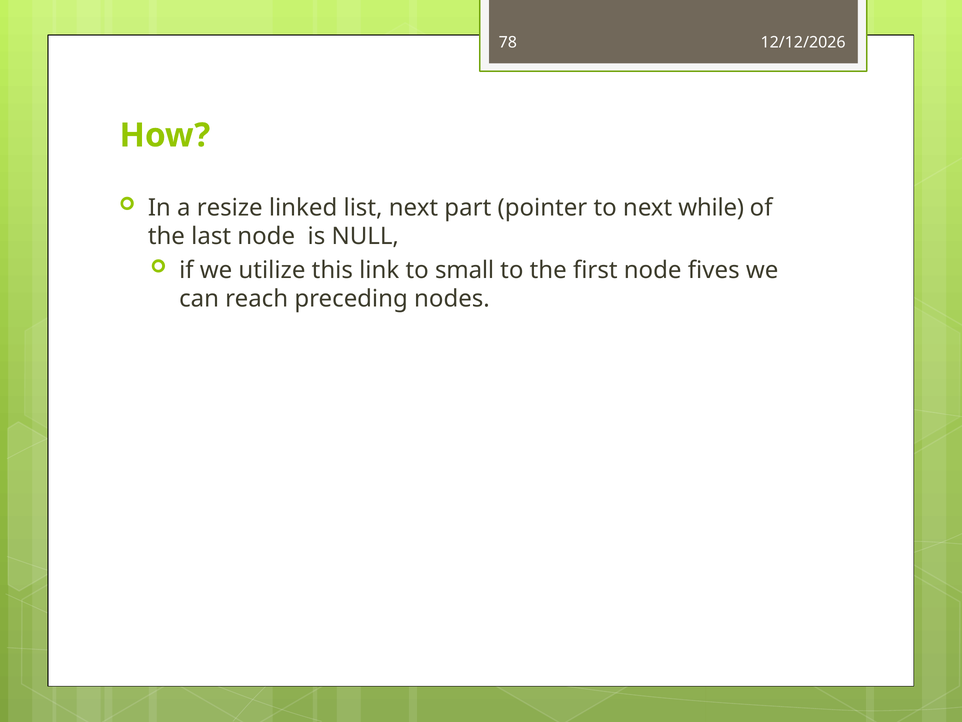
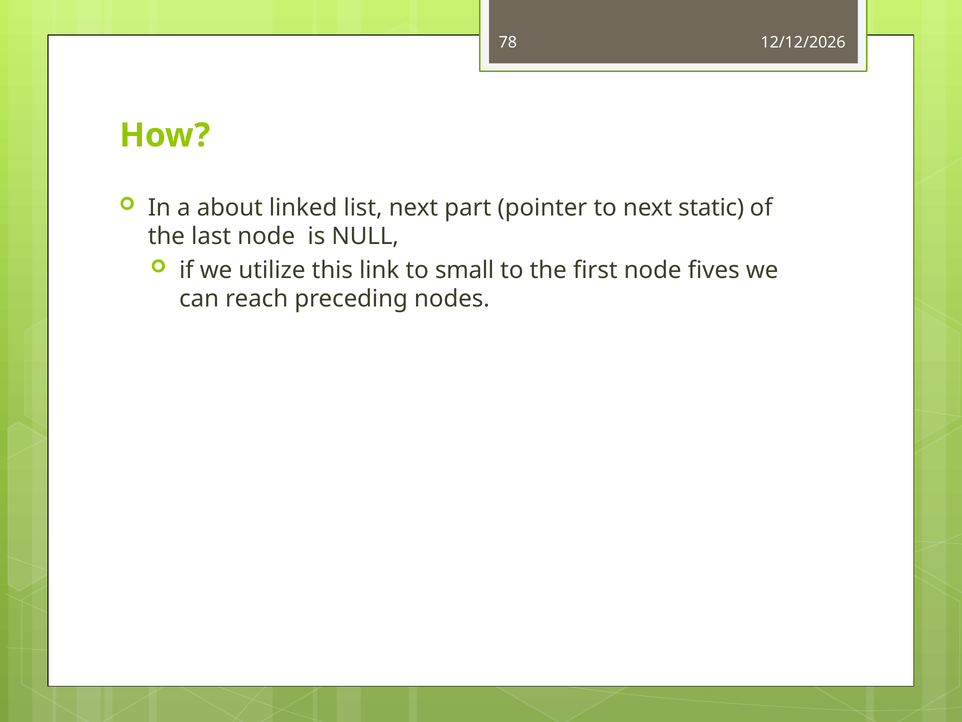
resize: resize -> about (230, 207)
while: while -> static (711, 207)
